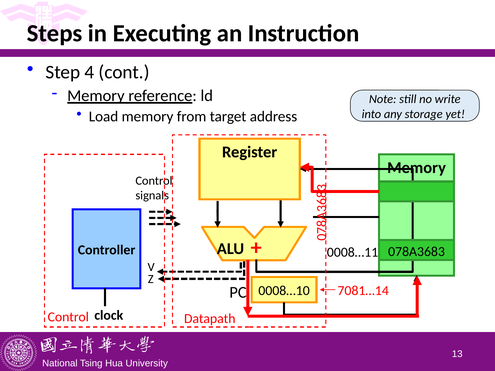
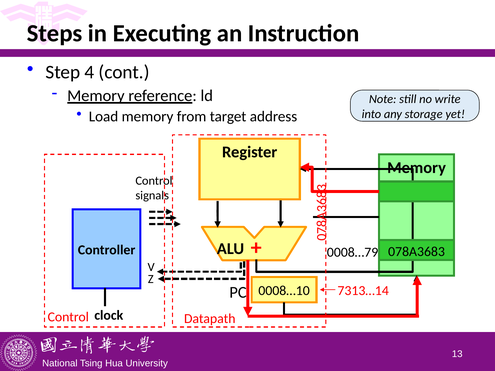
0008…11: 0008…11 -> 0008…79 (353, 253)
7081…14: 7081…14 -> 7313…14 (363, 291)
